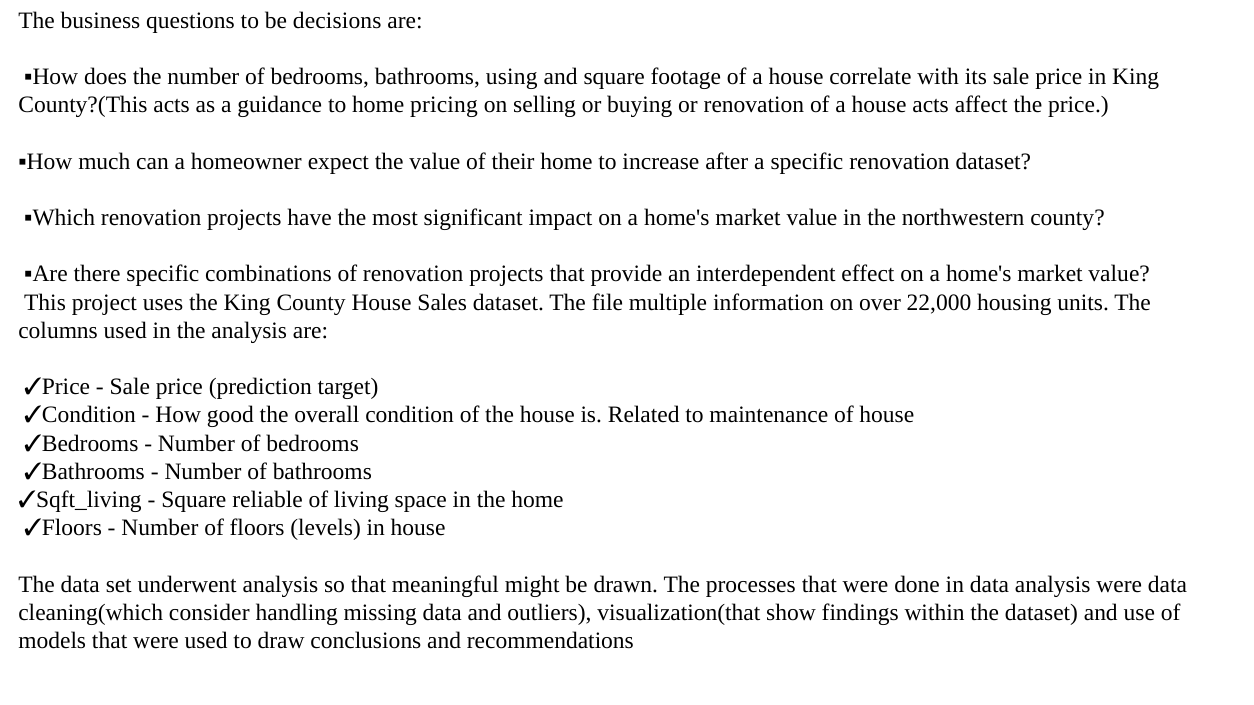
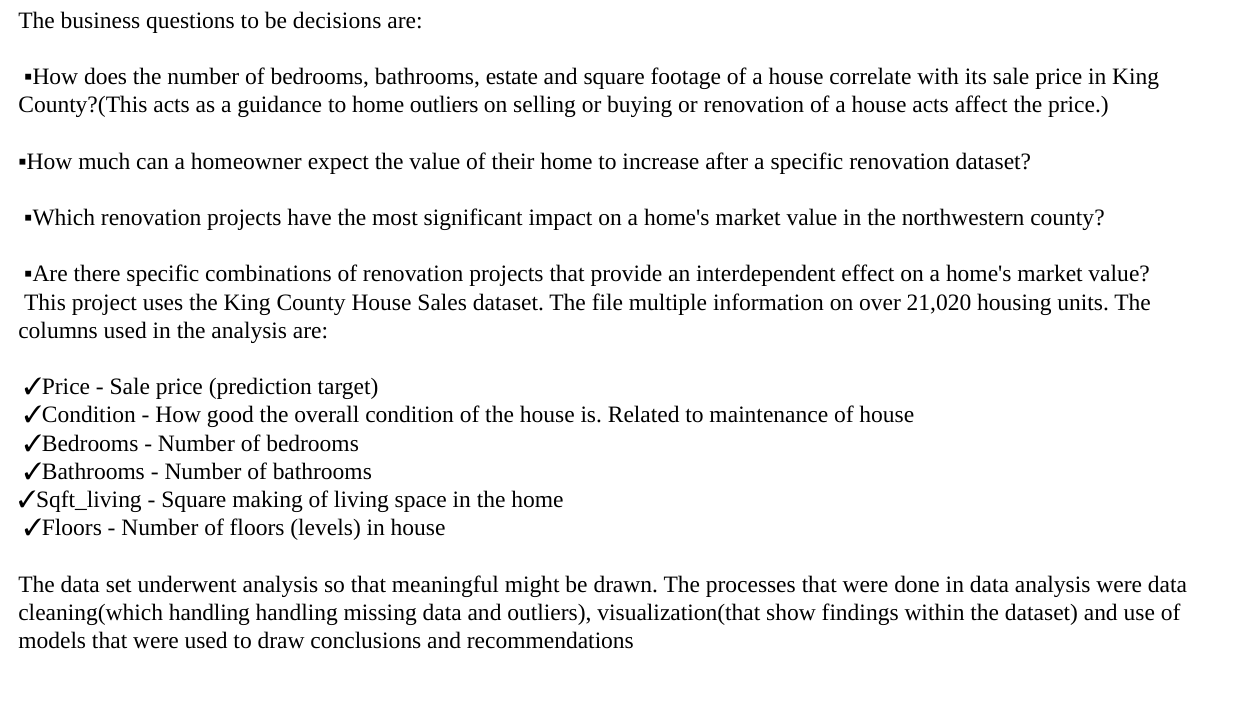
using: using -> estate (512, 77)
home pricing: pricing -> outliers (444, 105)
22,000: 22,000 -> 21,020 (939, 302)
reliable: reliable -> making (268, 500)
cleaning(which consider: consider -> handling (209, 613)
